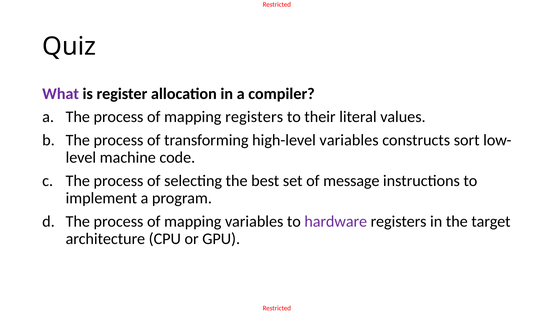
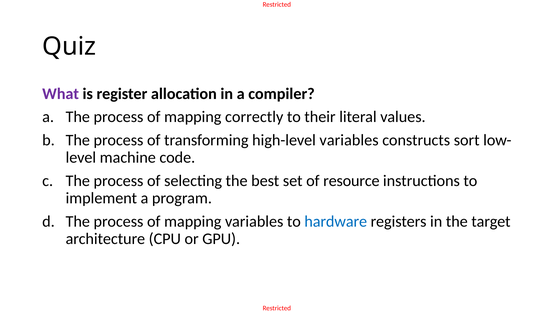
mapping registers: registers -> correctly (254, 117)
message: message -> resource (351, 181)
hardware colour: purple -> blue (336, 221)
